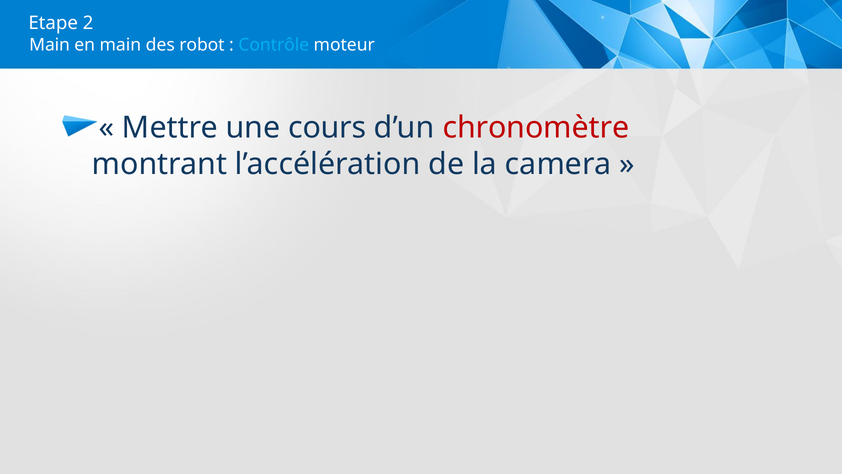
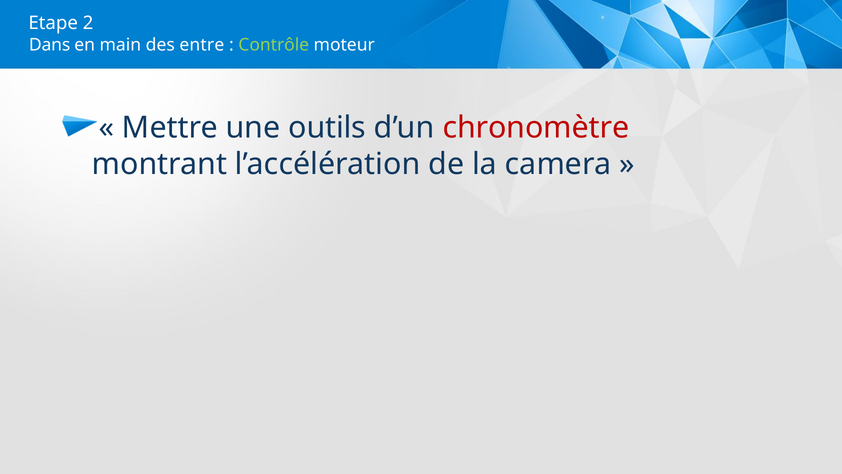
Main: Main -> Dans (50, 45)
robot: robot -> entre (202, 45)
Contrôle colour: light blue -> light green (274, 45)
cours: cours -> outils (327, 128)
